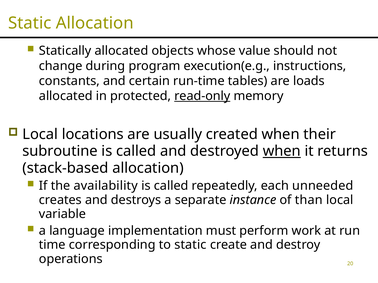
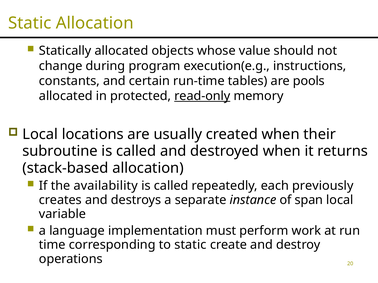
loads: loads -> pools (309, 81)
when underline: present -> none (282, 151)
unneeded: unneeded -> previously (323, 186)
than: than -> span (309, 200)
